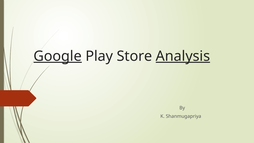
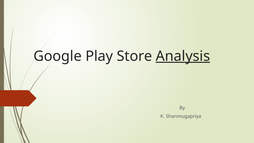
Google underline: present -> none (58, 56)
